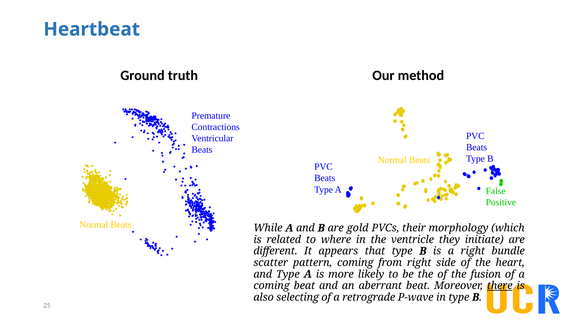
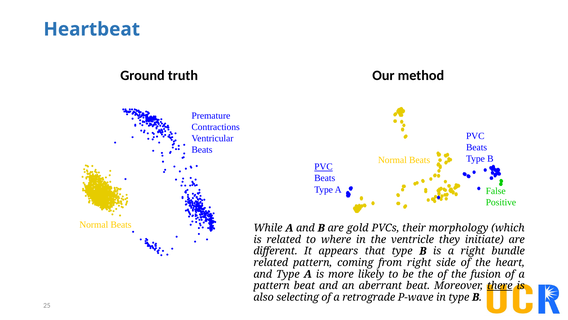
PVC underline: none -> present (323, 167)
scatter: scatter -> related (271, 262)
coming: coming -> pattern (272, 285)
